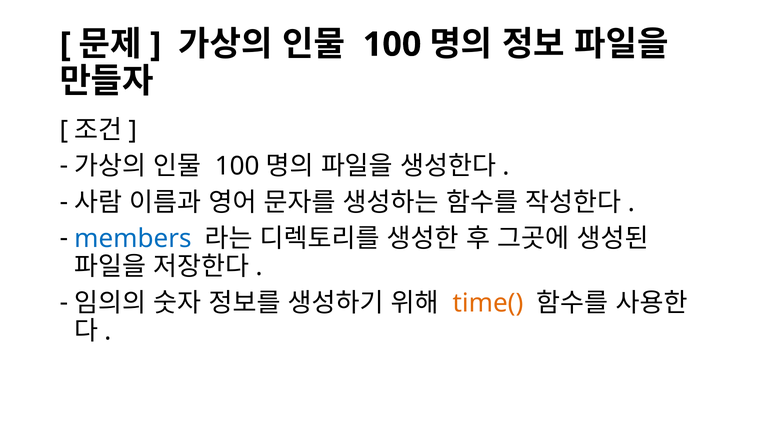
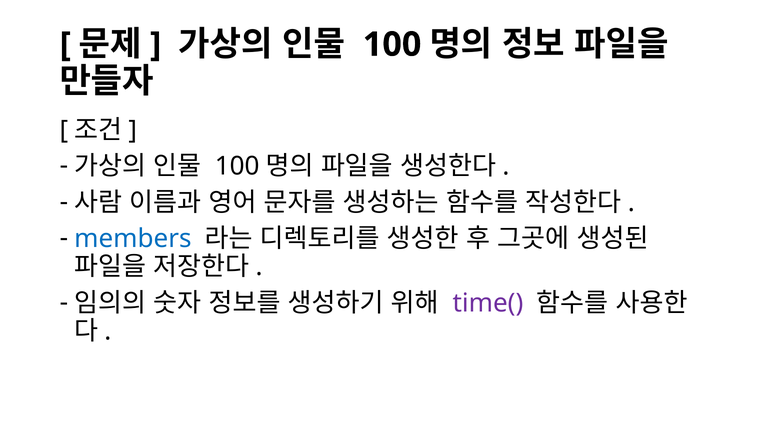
time( colour: orange -> purple (488, 303)
